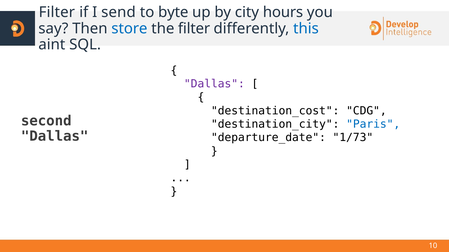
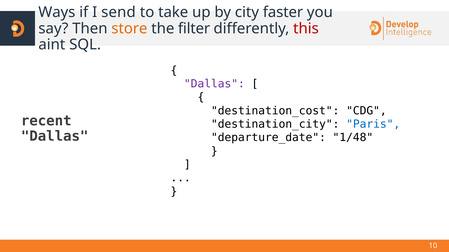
Filter: Filter -> Ways (57, 12)
byte: byte -> take (173, 12)
hours: hours -> faster (283, 12)
store colour: blue -> orange (129, 29)
this colour: blue -> red (306, 29)
second: second -> recent (46, 121)
1/73: 1/73 -> 1/48 (353, 138)
